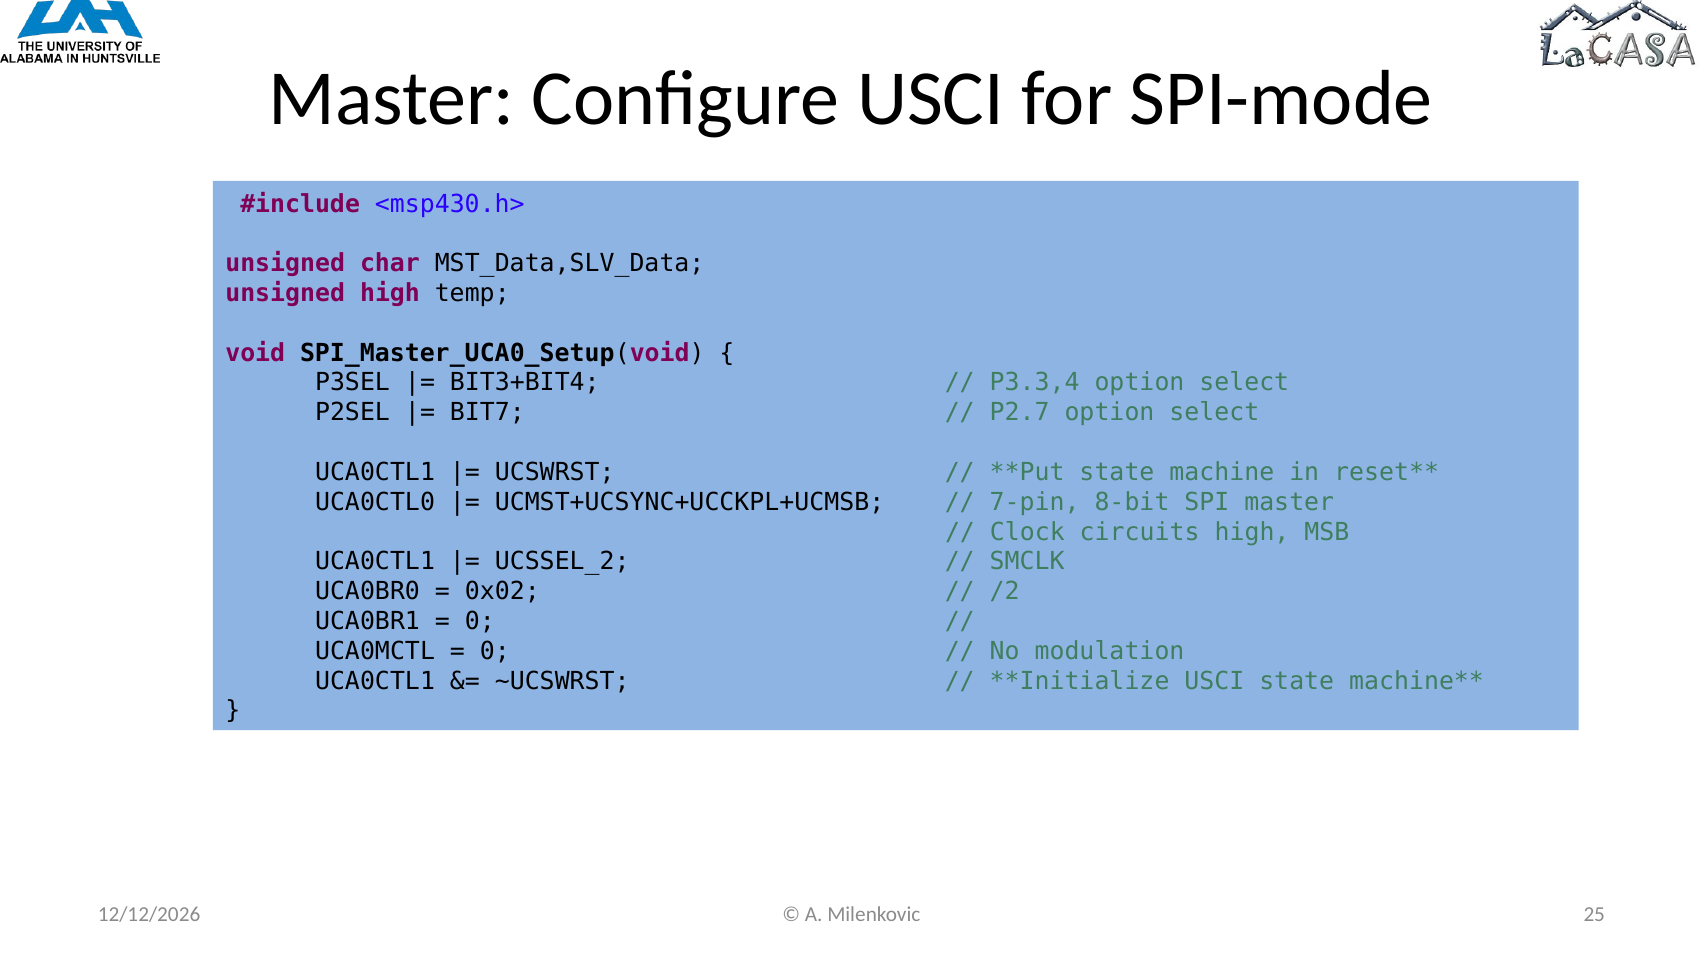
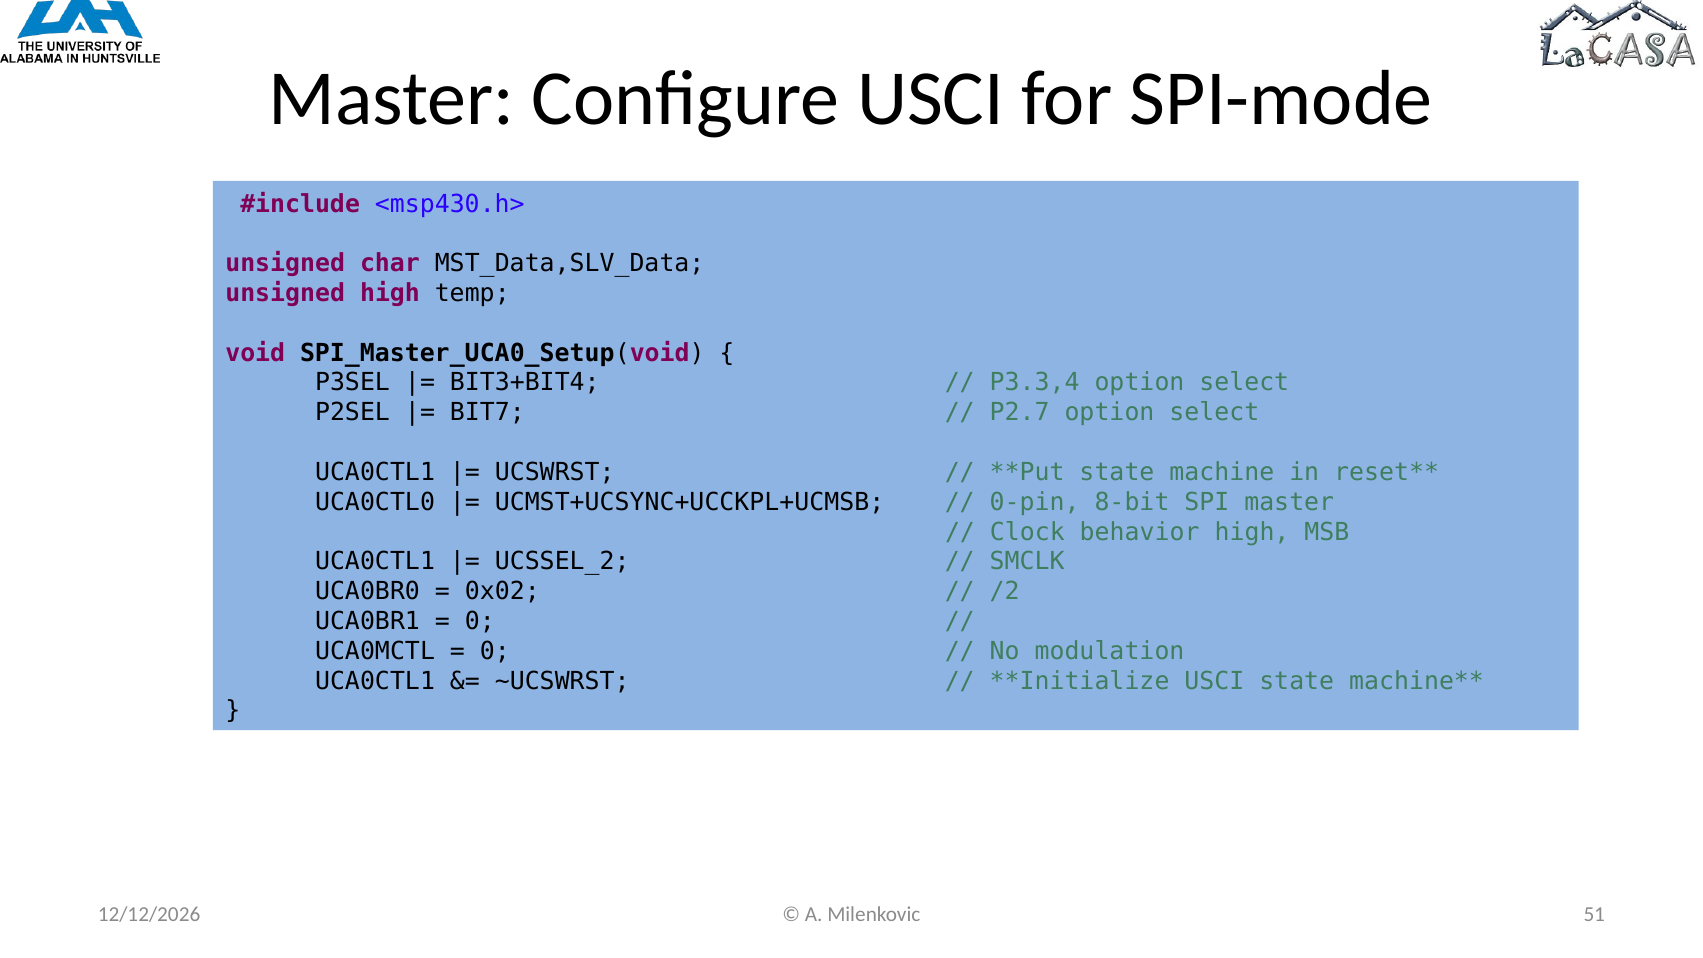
7-pin: 7-pin -> 0-pin (1035, 502)
circuits: circuits -> behavior (1140, 532)
25: 25 -> 51 (1594, 915)
